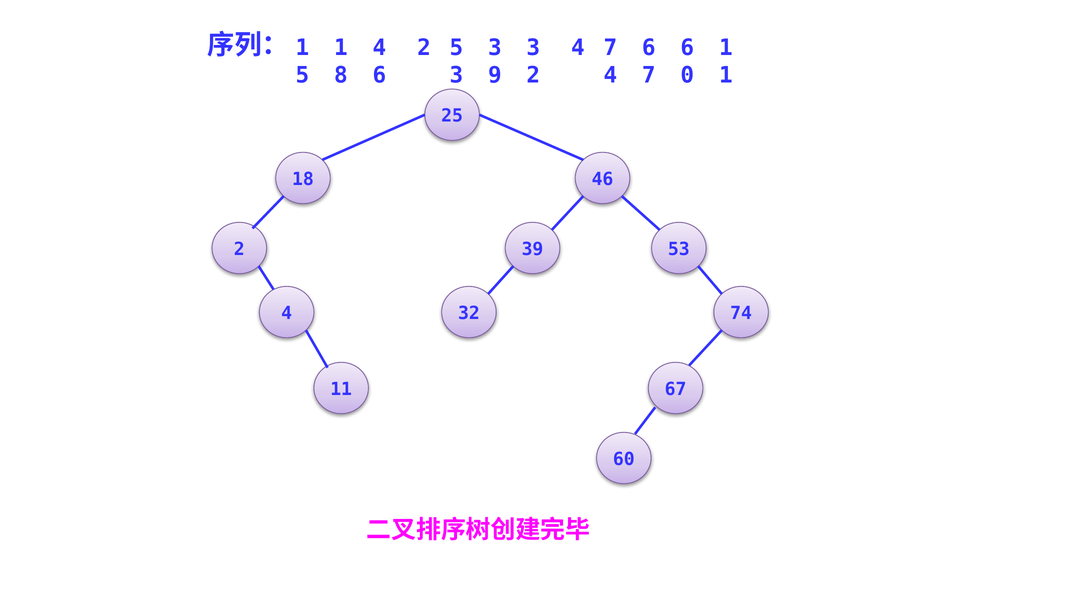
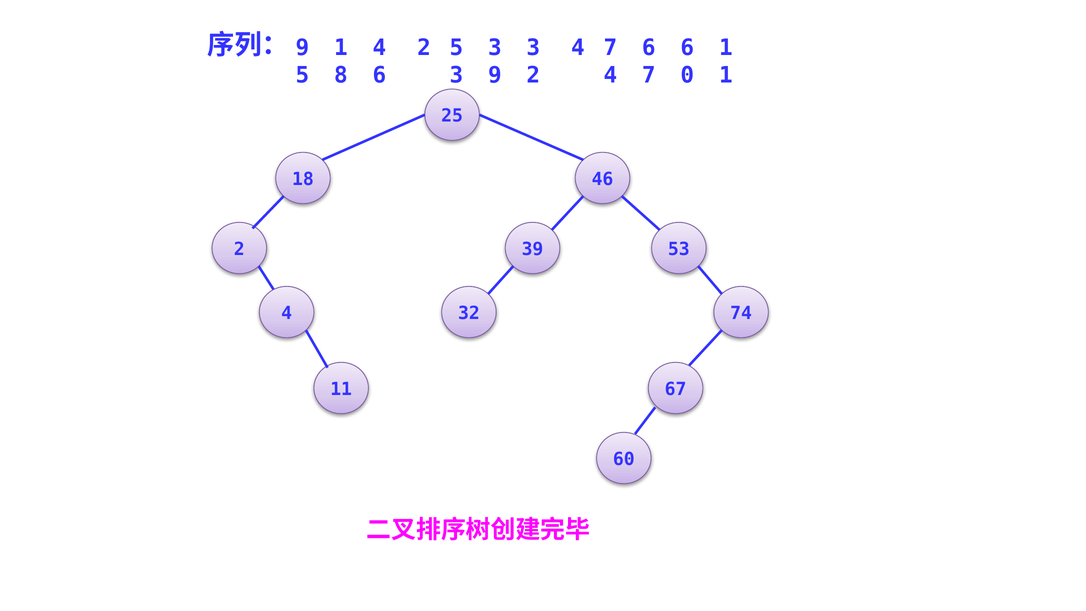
1: 1 -> 9 (302, 48)
